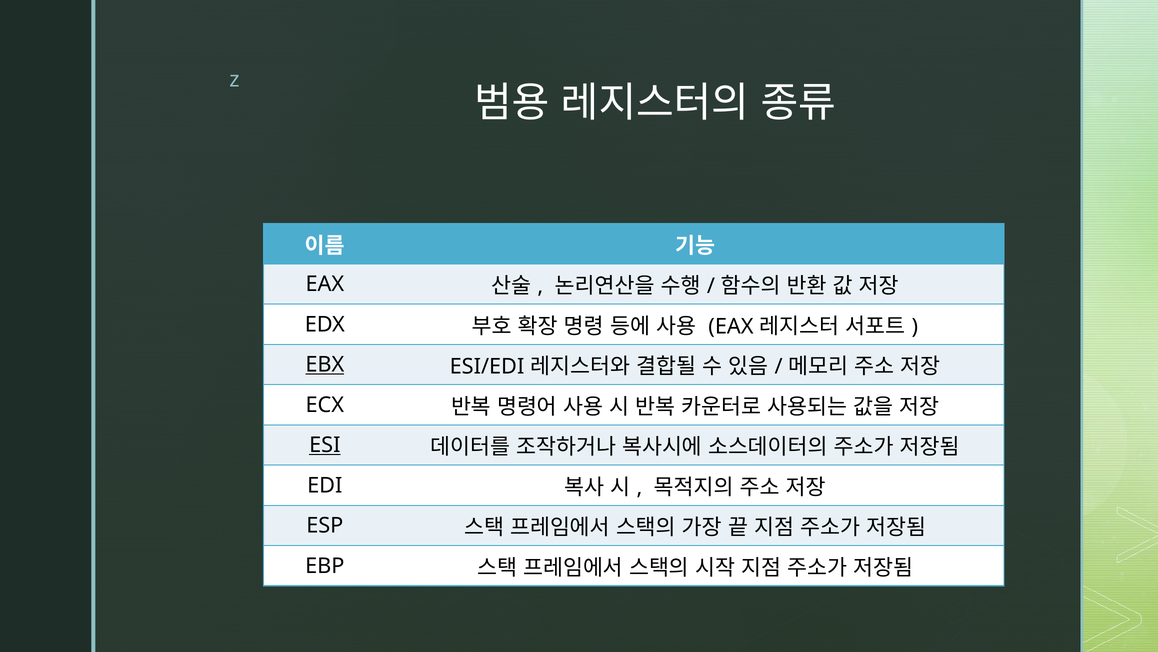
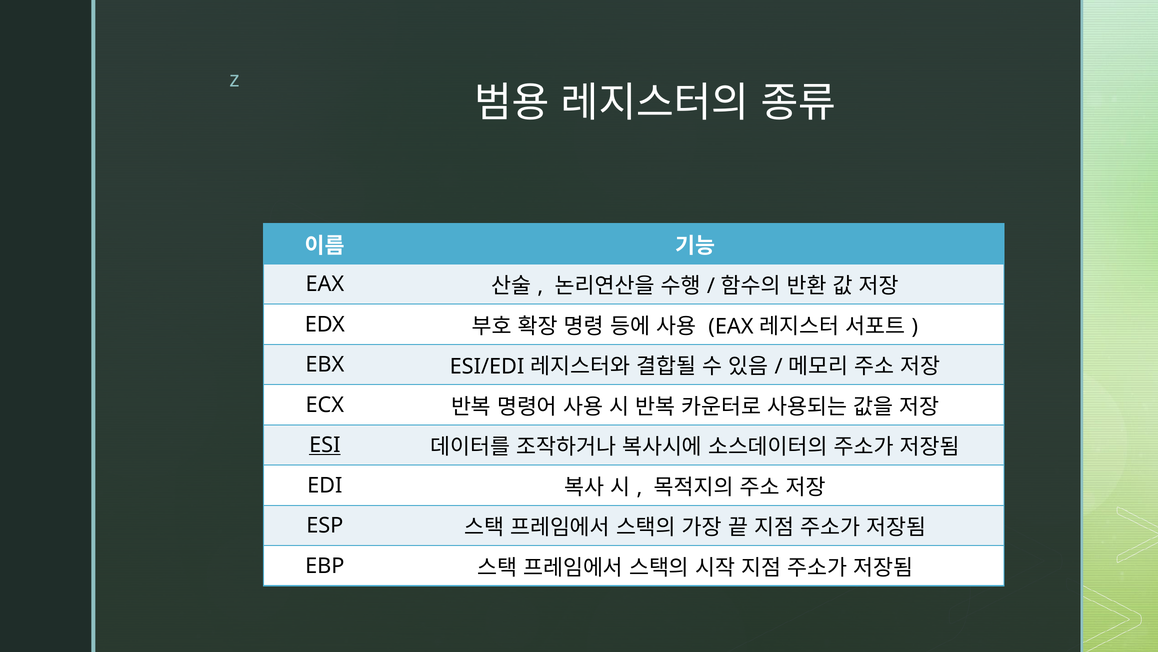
EBX underline: present -> none (325, 364)
